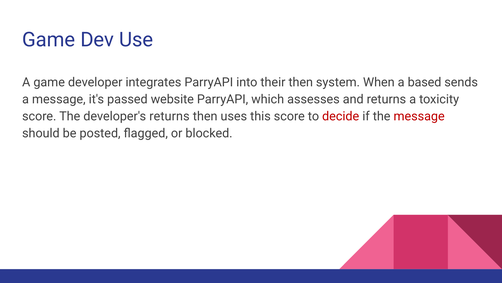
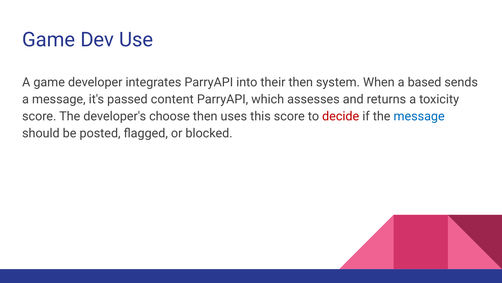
website: website -> content (172, 99)
developer's returns: returns -> choose (170, 116)
message colour: red -> blue (419, 116)
